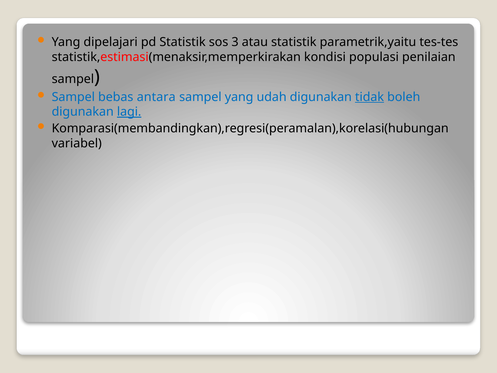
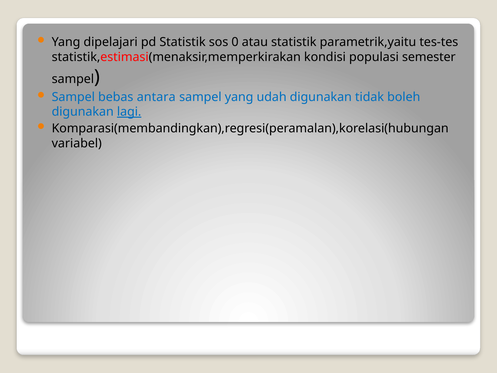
3: 3 -> 0 (235, 42)
penilaian: penilaian -> semester (429, 57)
tidak underline: present -> none (370, 97)
